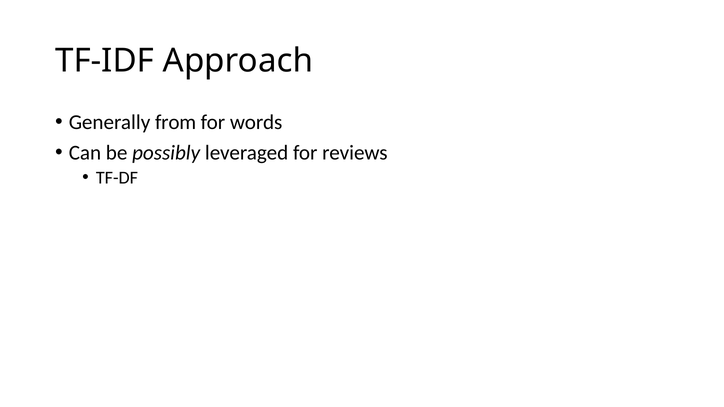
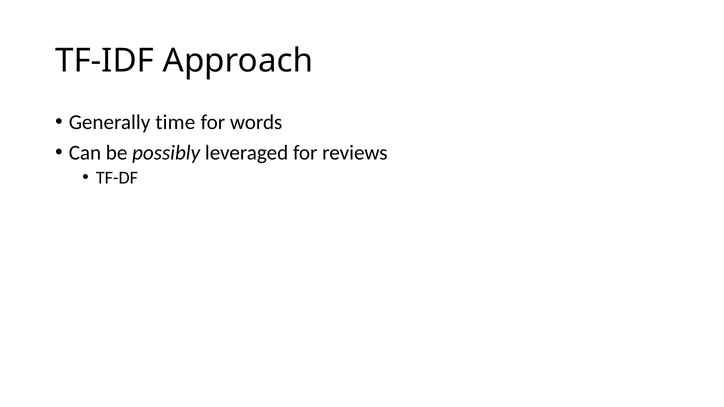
from: from -> time (175, 122)
